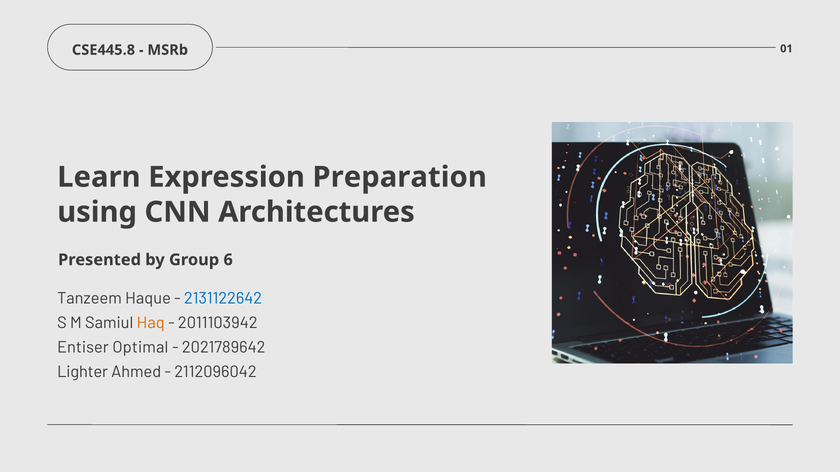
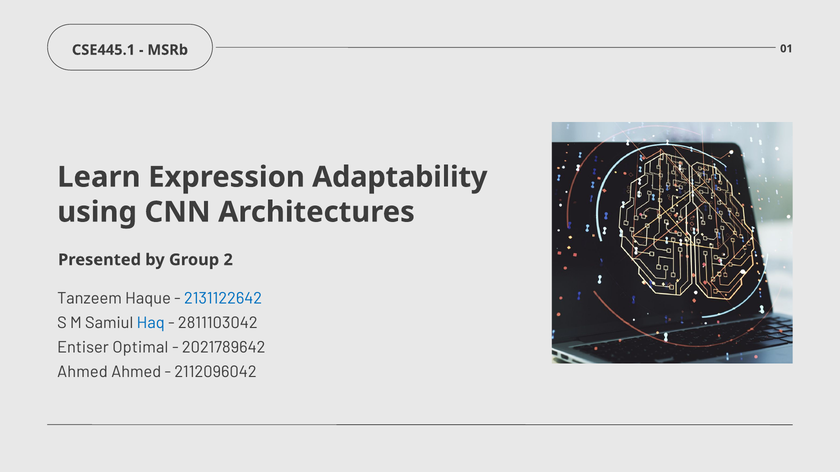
CSE445.8: CSE445.8 -> CSE445.1 (103, 50)
Preparation: Preparation -> Adaptability (400, 177)
6: 6 -> 2 (228, 260)
Haq colour: orange -> blue (151, 323)
2011103942: 2011103942 -> 2811103042 (218, 323)
Lighter: Lighter -> Ahmed (82, 372)
